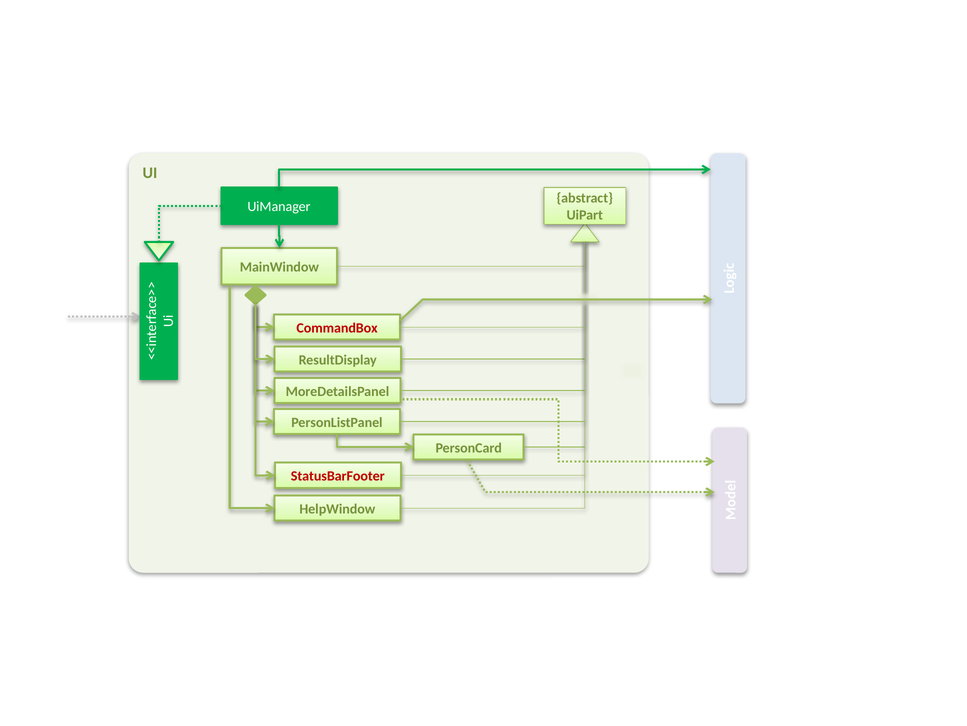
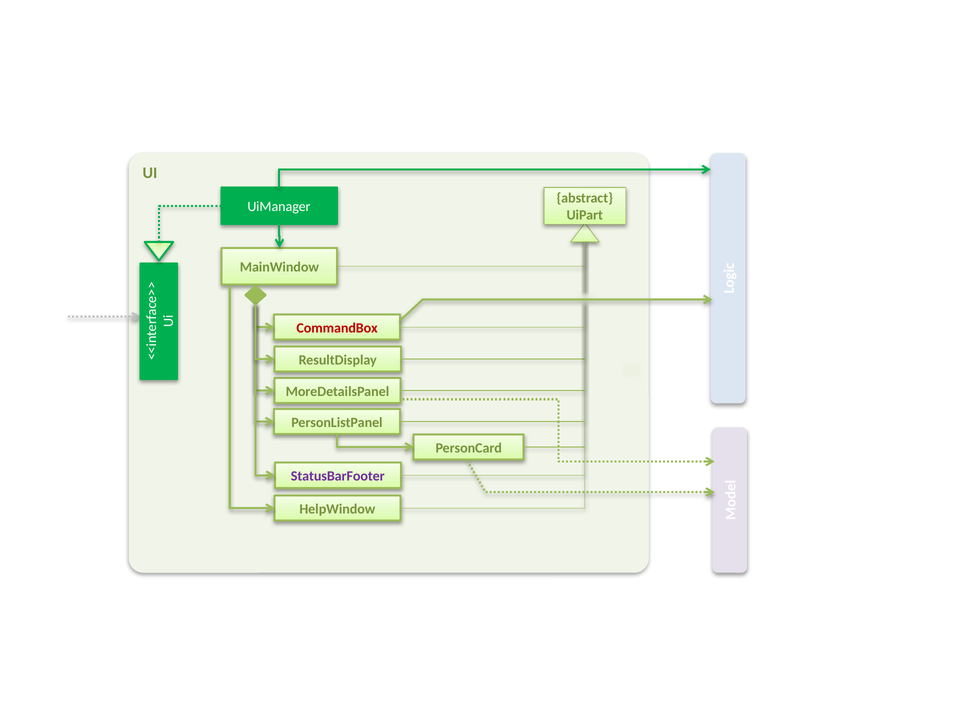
StatusBarFooter colour: red -> purple (338, 476)
